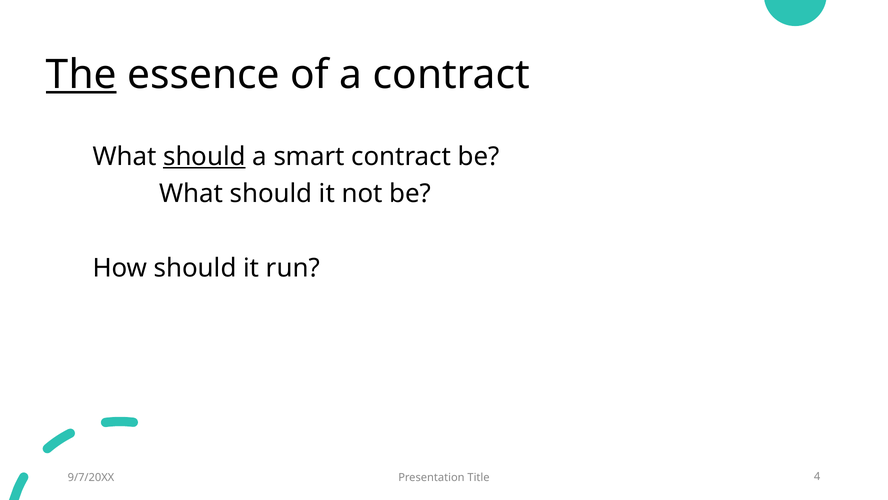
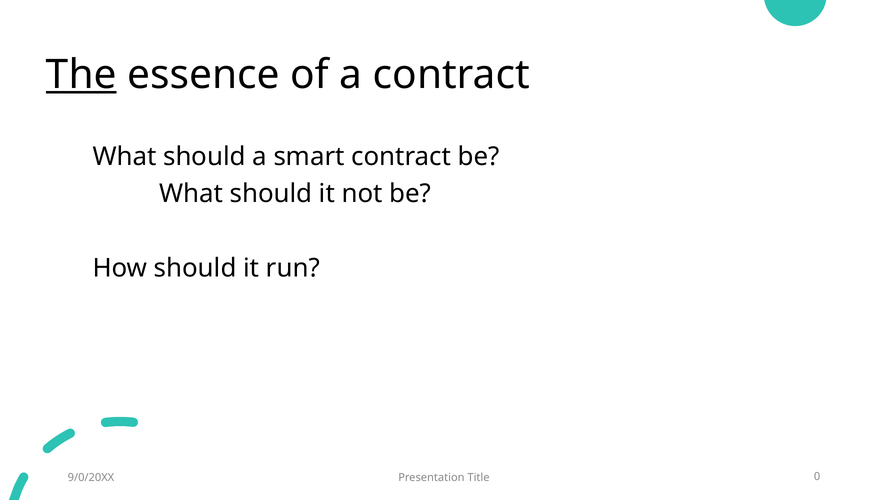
should underline: present -> none (204, 156)
9/7/20XX: 9/7/20XX -> 9/0/20XX (91, 477)
4: 4 -> 0 (817, 476)
